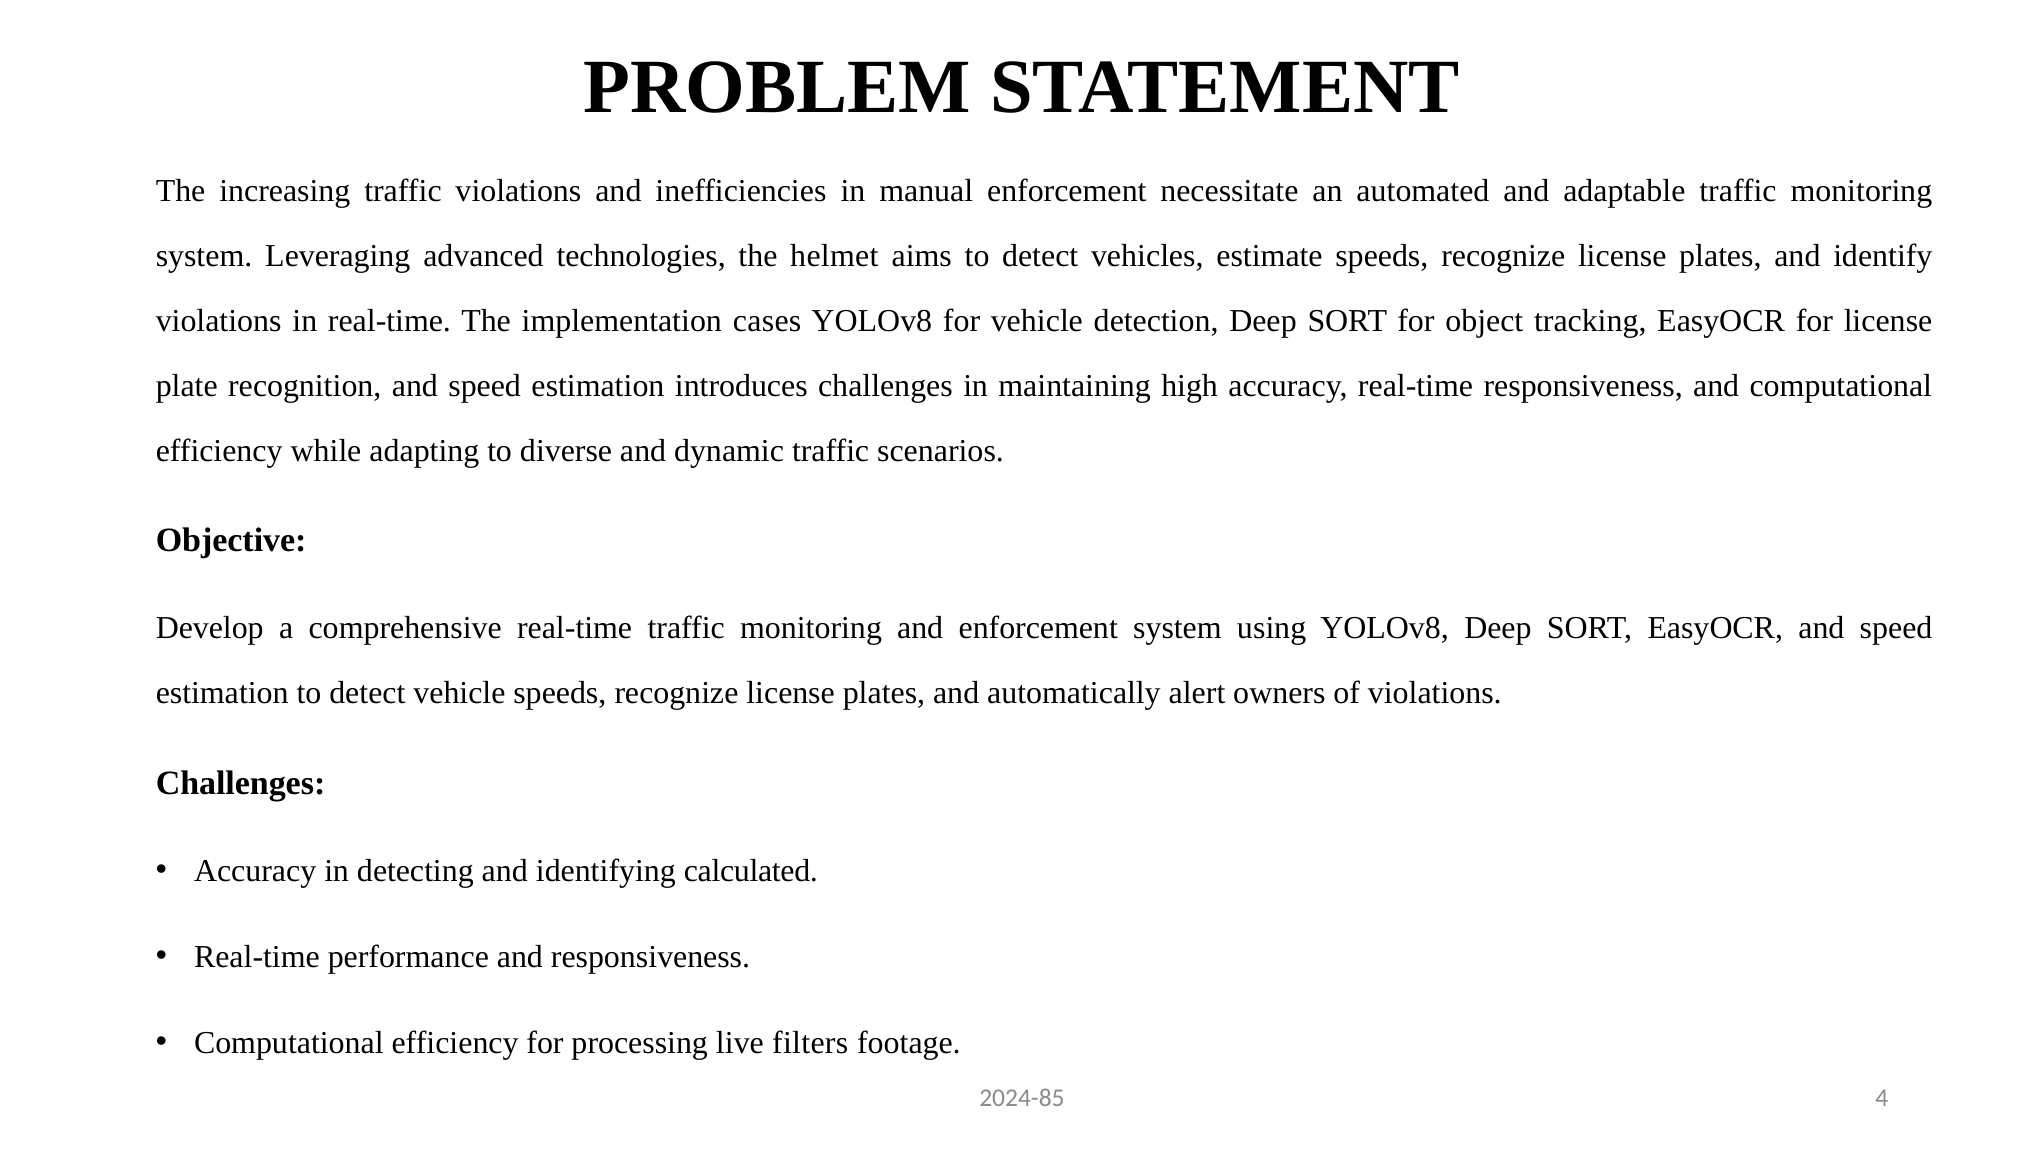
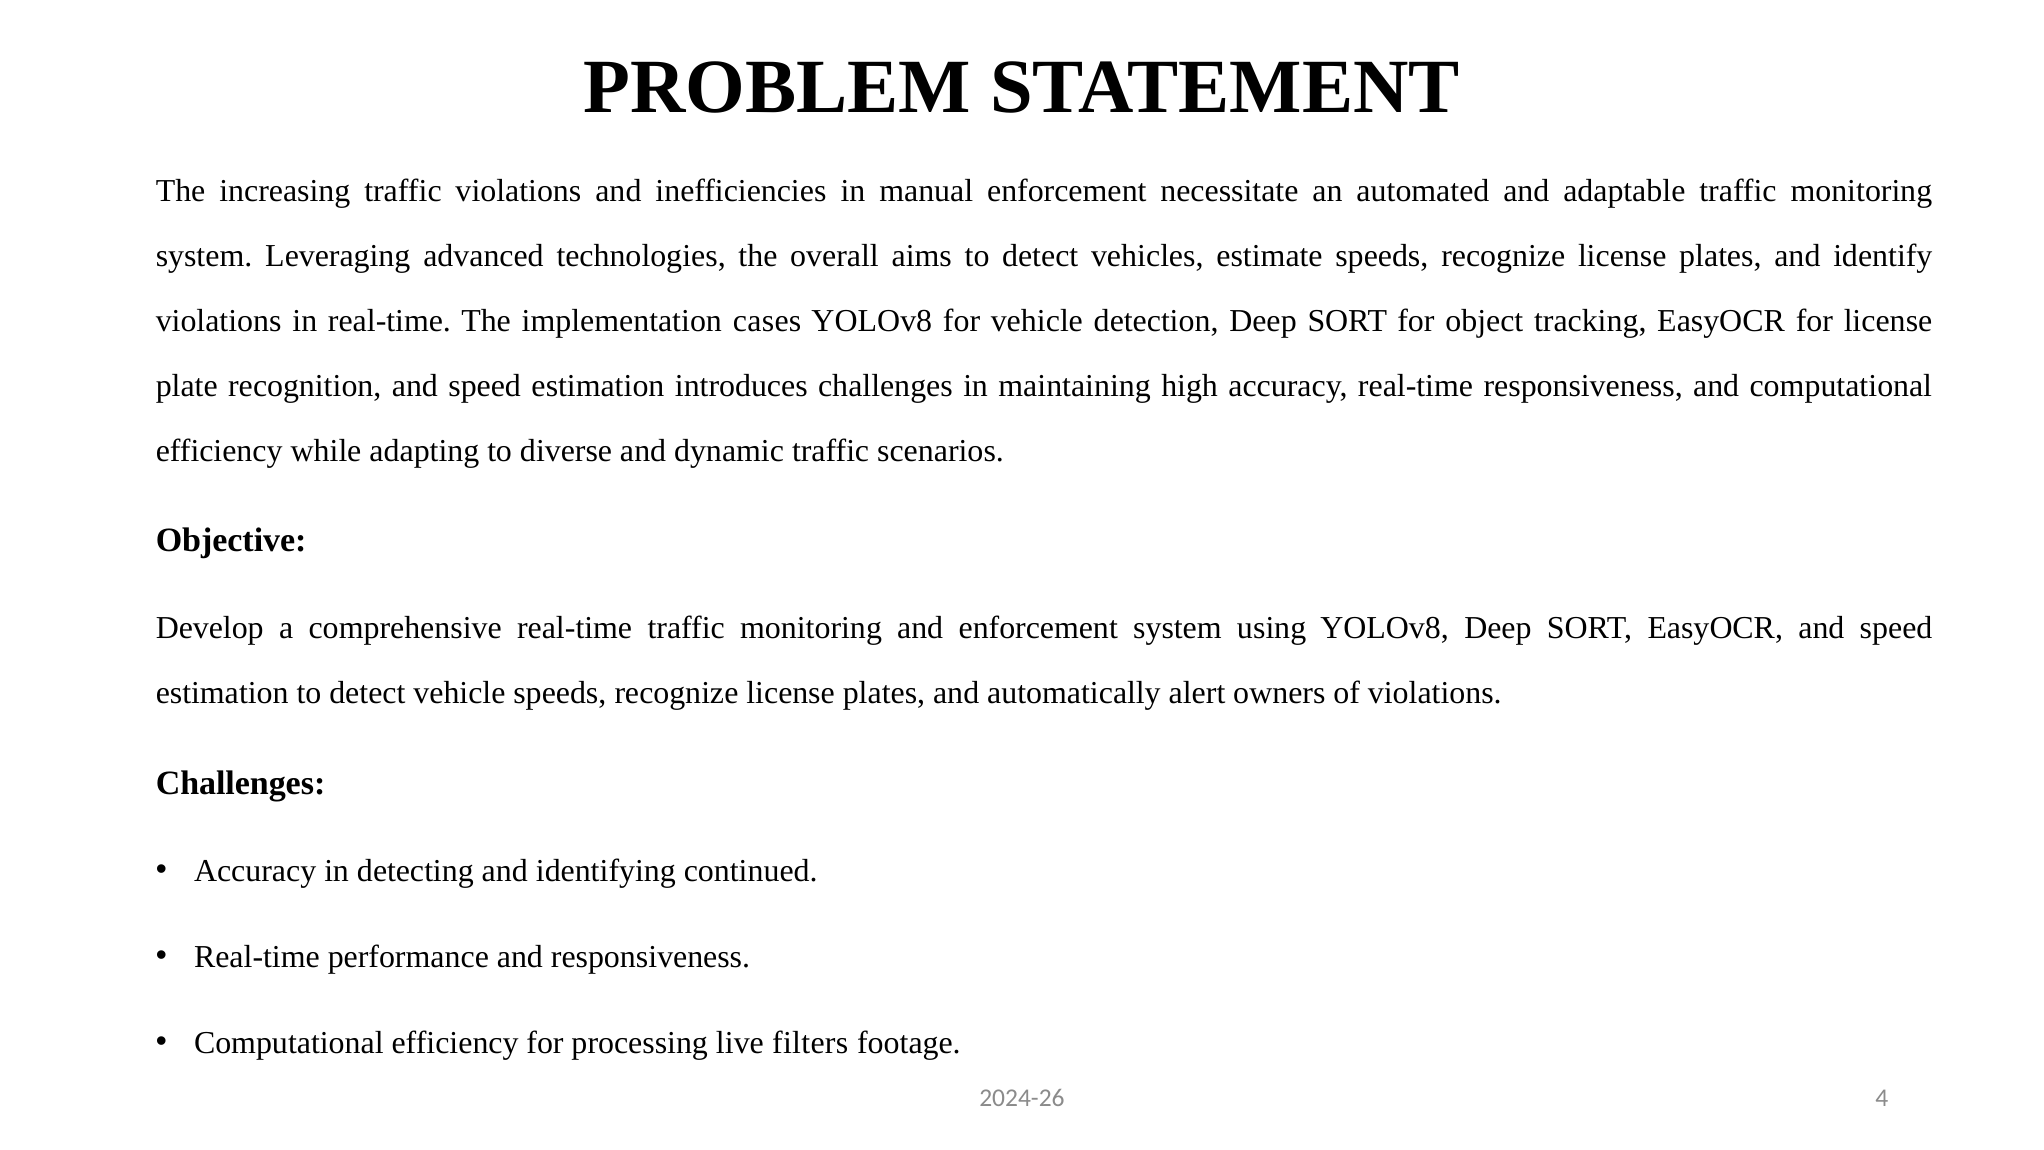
helmet: helmet -> overall (835, 256)
calculated: calculated -> continued (751, 870)
2024-85: 2024-85 -> 2024-26 (1022, 1098)
